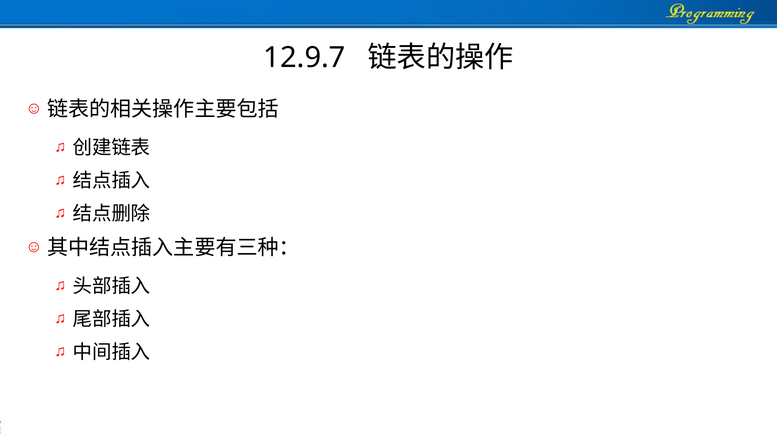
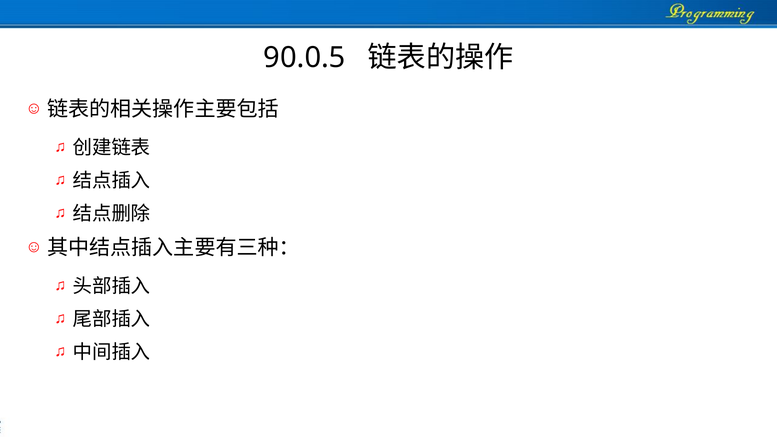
12.9.7: 12.9.7 -> 90.0.5 (305, 58)
